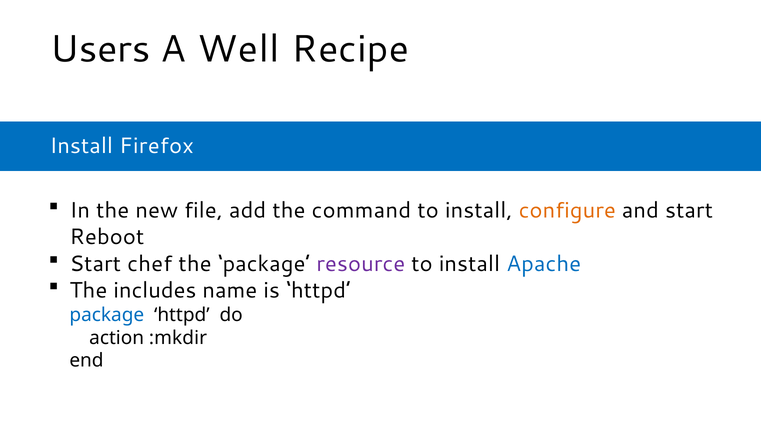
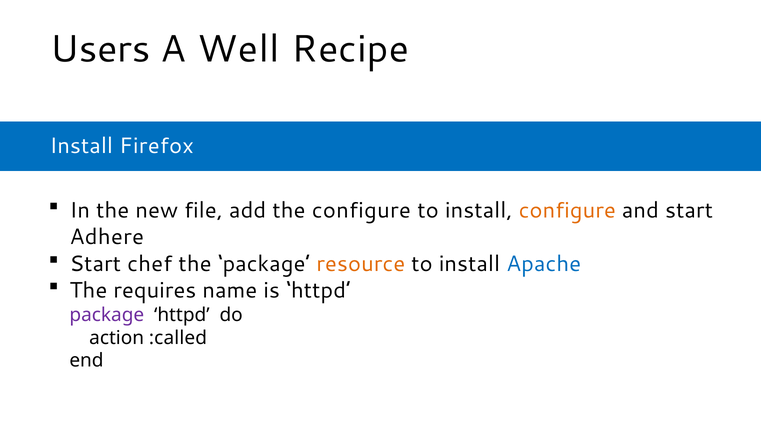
the command: command -> configure (361, 211)
Reboot: Reboot -> Adhere (107, 237)
resource colour: purple -> orange (361, 264)
includes: includes -> requires (155, 290)
package colour: blue -> purple (107, 315)
:mkdir: :mkdir -> :called (178, 338)
